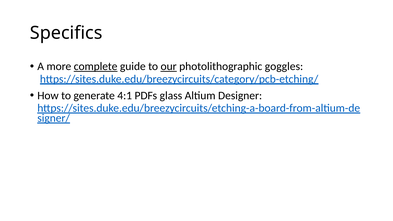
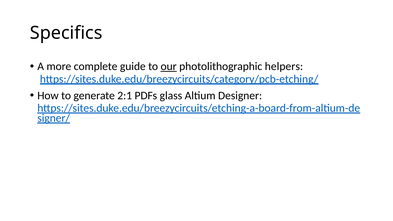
complete underline: present -> none (96, 66)
goggles: goggles -> helpers (284, 66)
4:1: 4:1 -> 2:1 (125, 96)
